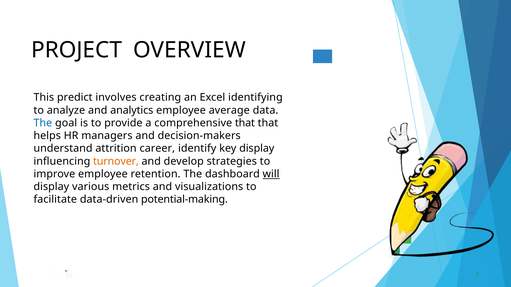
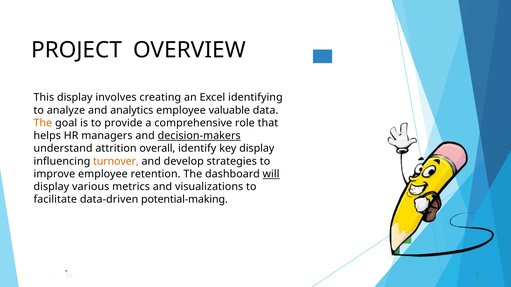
This predict: predict -> display (75, 98)
average: average -> valuable (229, 110)
The colour: blue -> orange (43, 123)
comprehensive that: that -> role (245, 123)
decision-makers underline: none -> present (199, 136)
career: career -> overall (157, 149)
